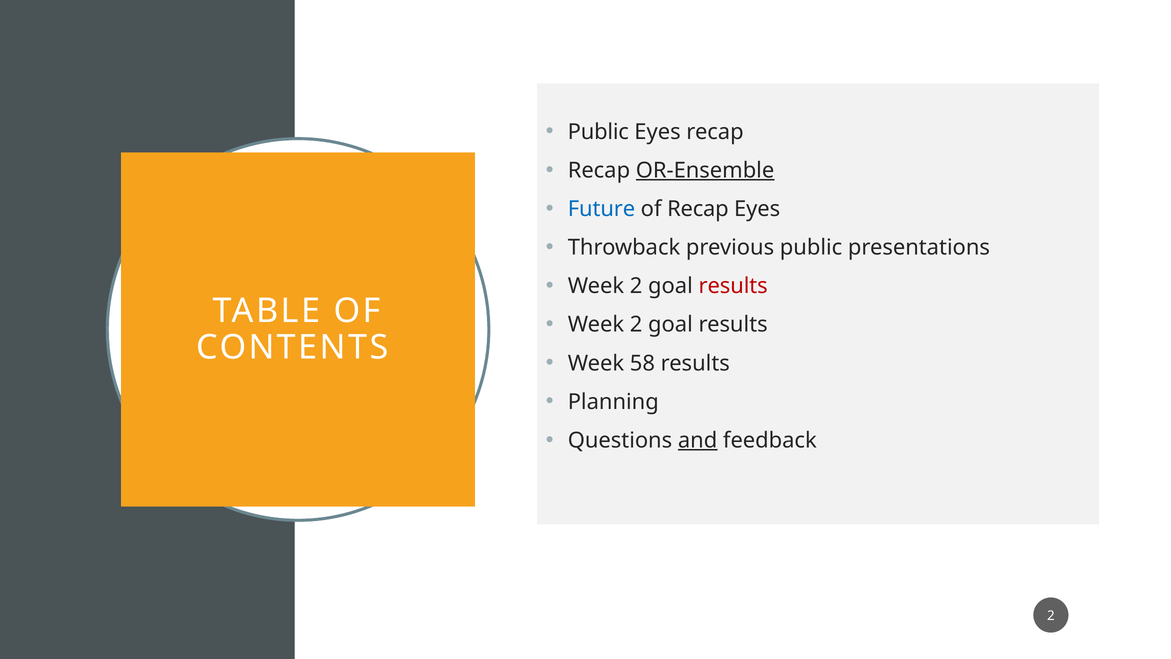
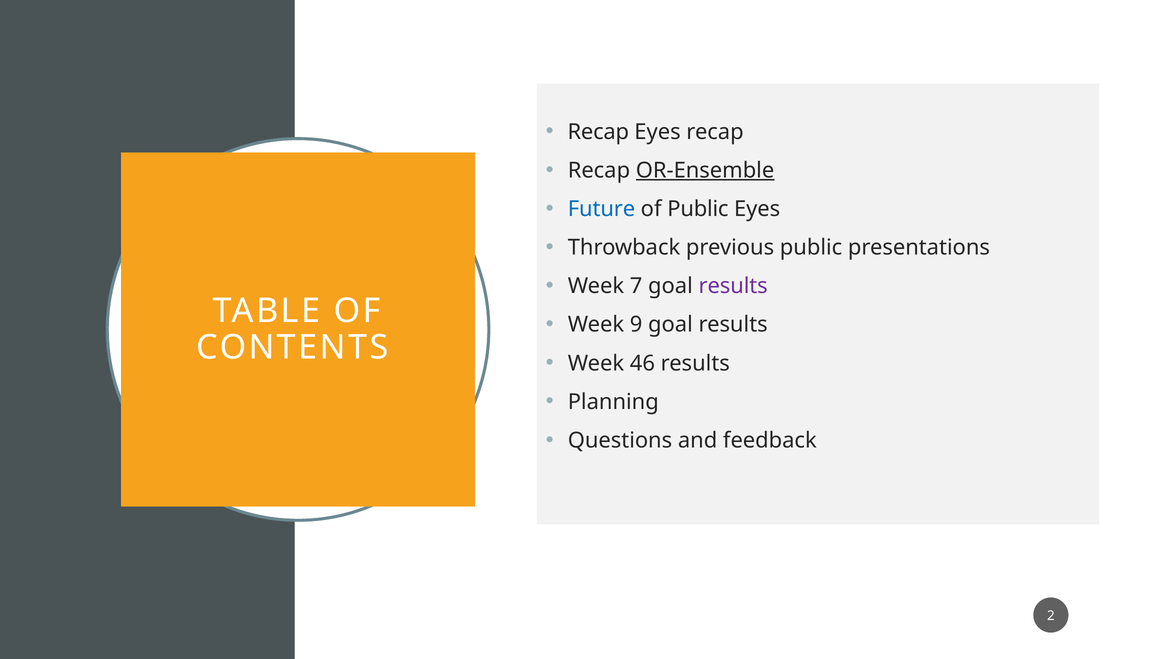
Public: Public -> Recap (598, 132)
of Recap: Recap -> Public (698, 209)
2: 2 -> 7 (636, 286)
results colour: red -> purple (733, 286)
2: 2 -> 9 (636, 325)
58: 58 -> 46 (642, 363)
and underline: present -> none (698, 440)
